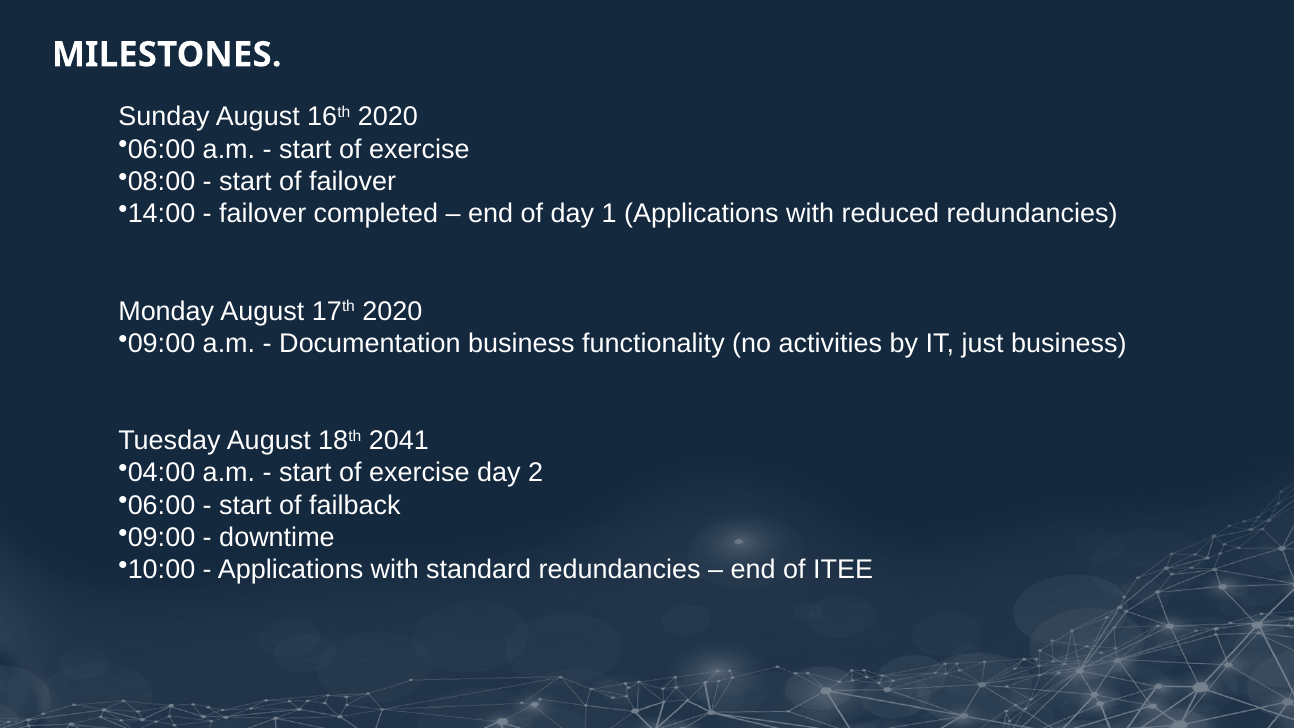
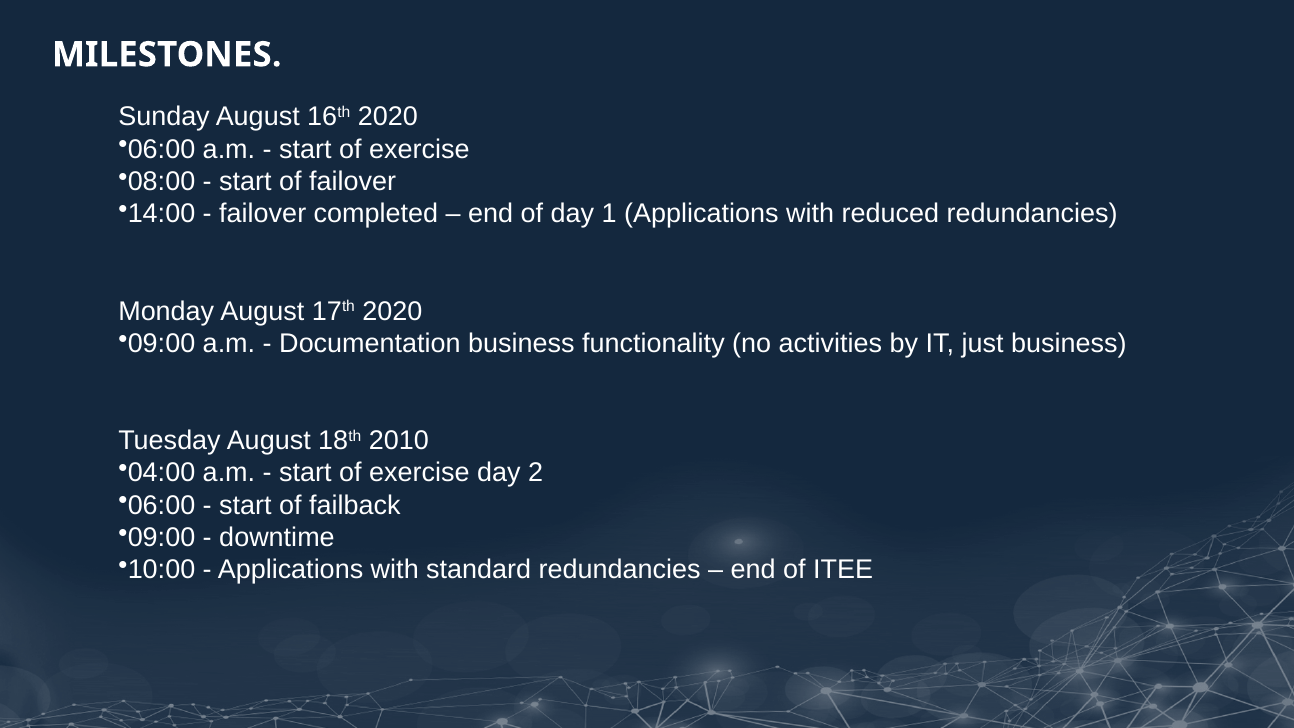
2041: 2041 -> 2010 (399, 441)
